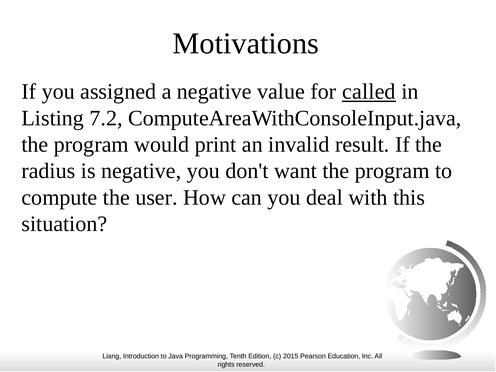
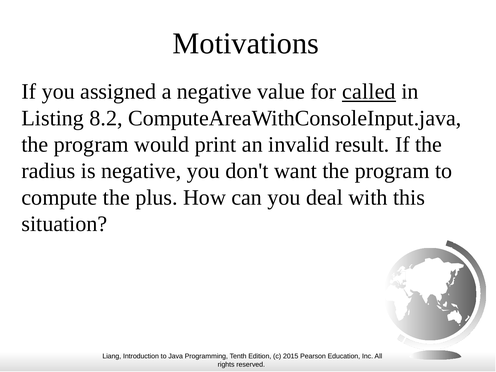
7.2: 7.2 -> 8.2 (106, 118)
user: user -> plus (157, 198)
